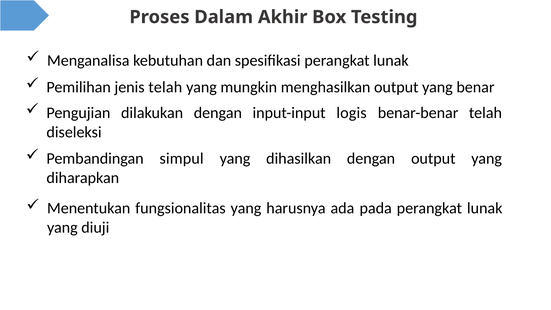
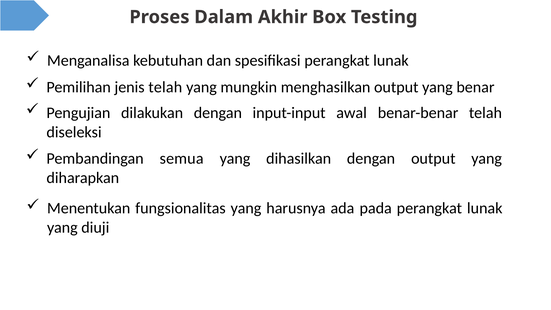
logis: logis -> awal (352, 113)
simpul: simpul -> semua (182, 158)
